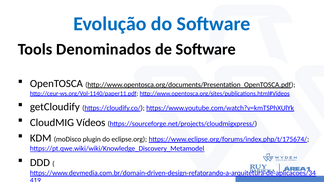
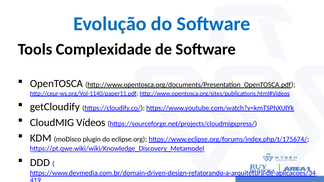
Denominados: Denominados -> Complexidade (104, 49)
